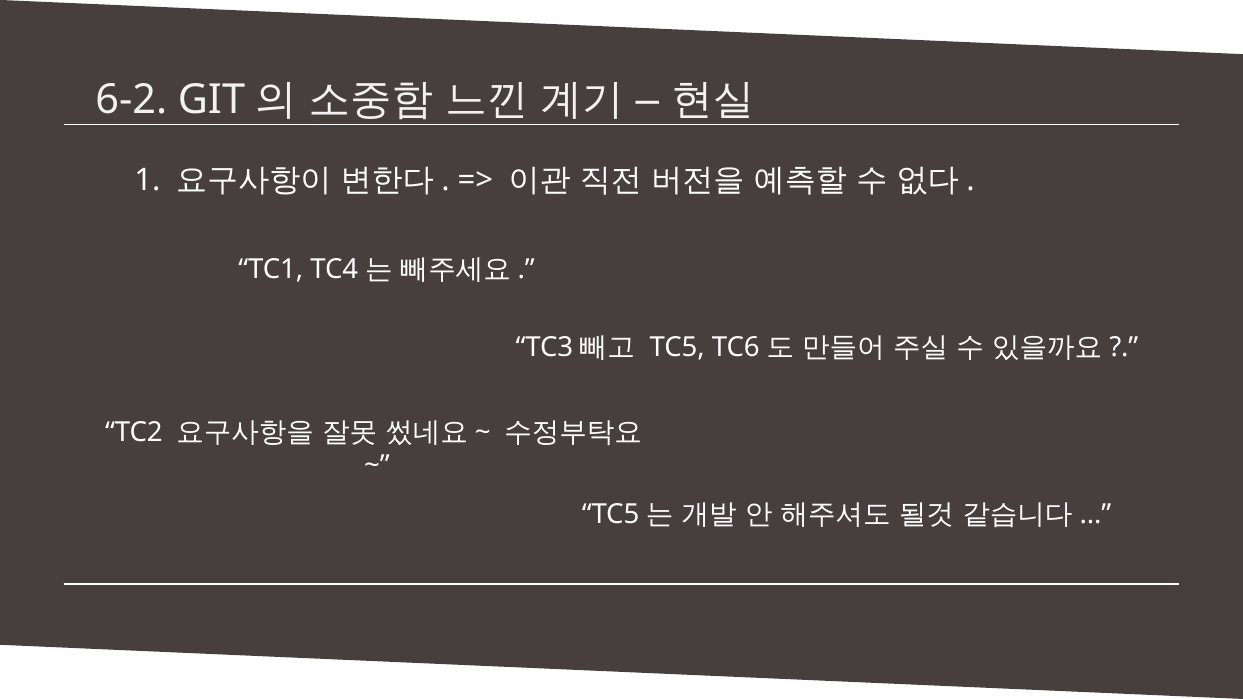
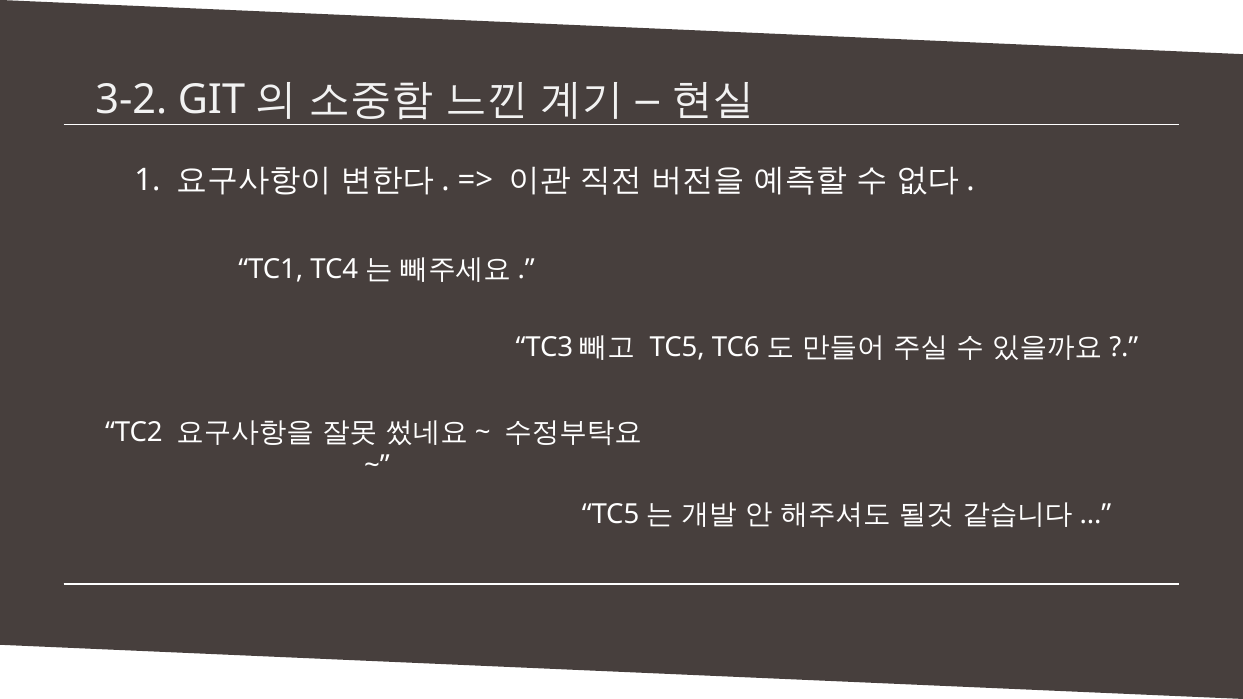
6-2: 6-2 -> 3-2 (131, 100)
